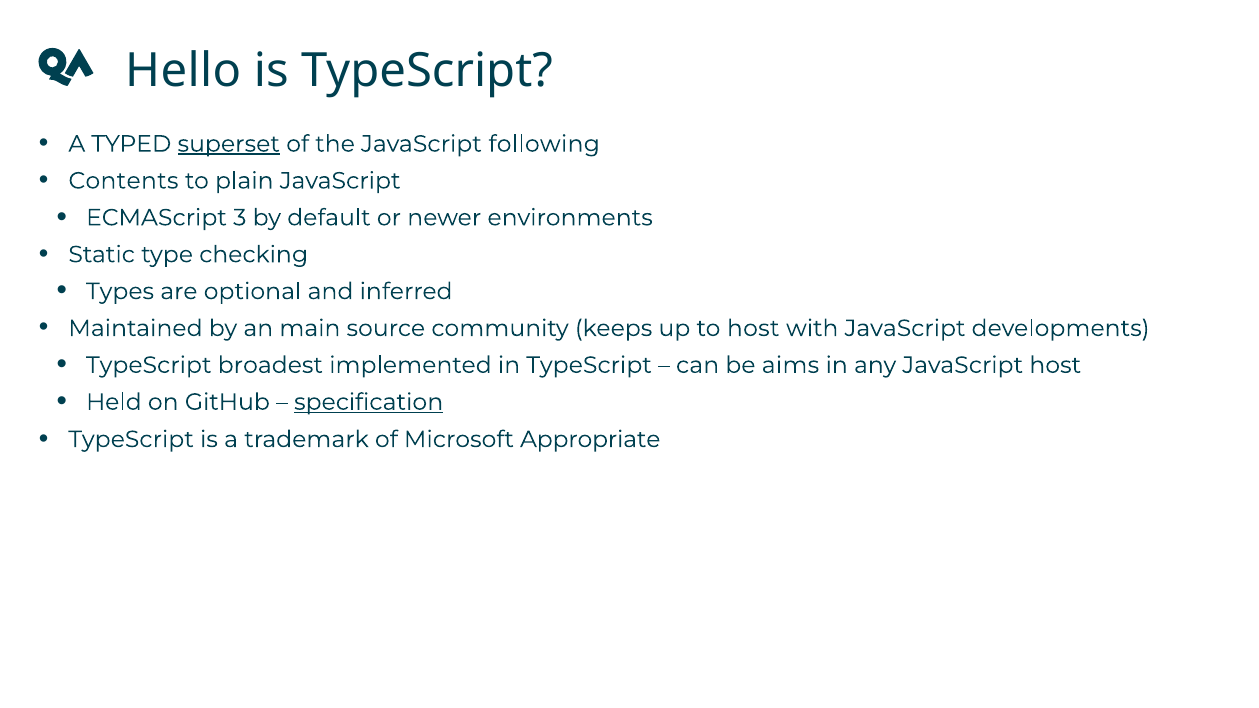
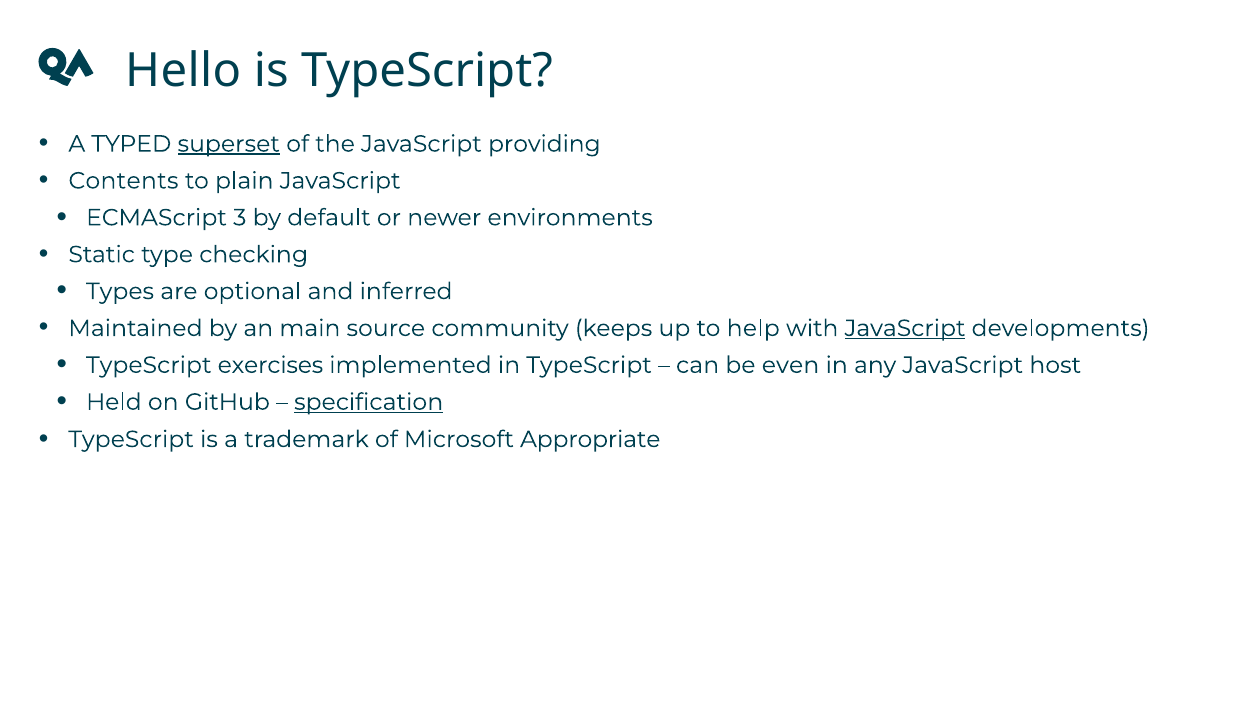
following: following -> providing (544, 144)
to host: host -> help (753, 328)
JavaScript underline: none -> present (905, 328)
broadest: broadest -> exercises (270, 365)
aims: aims -> even (791, 365)
